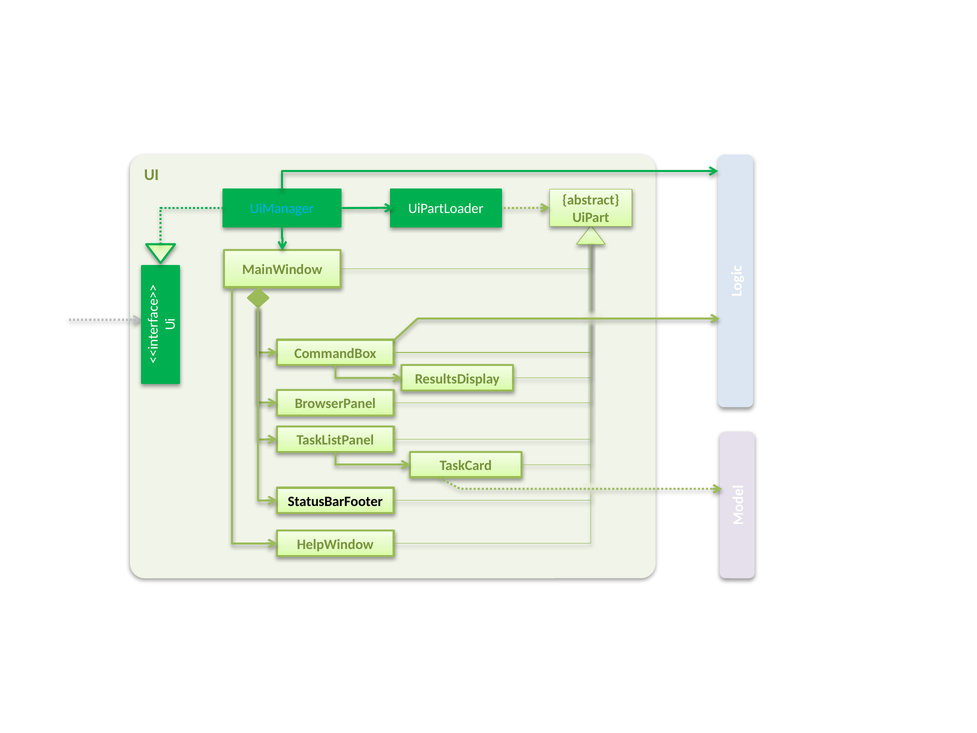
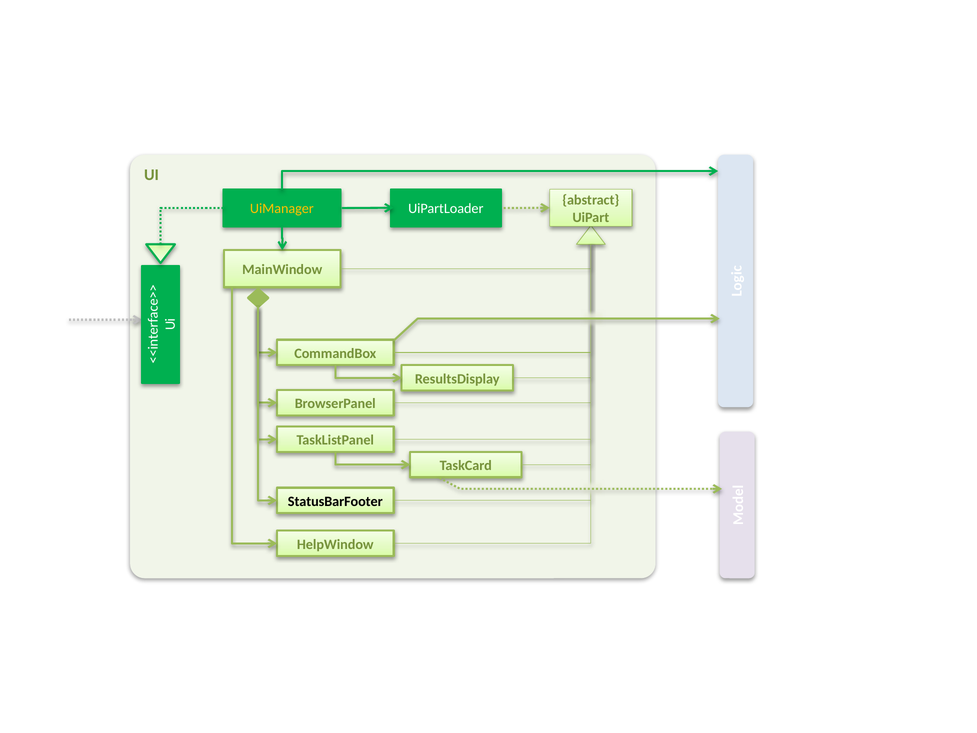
UiManager colour: light blue -> yellow (282, 209)
